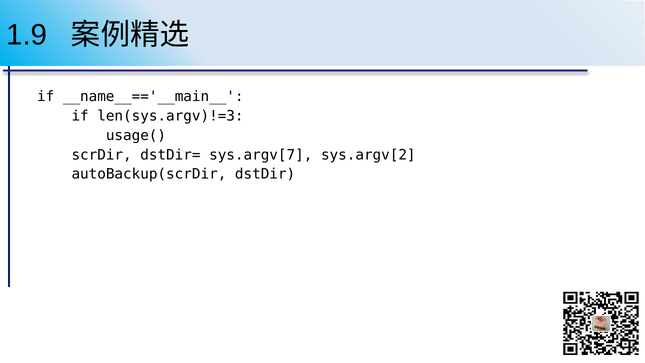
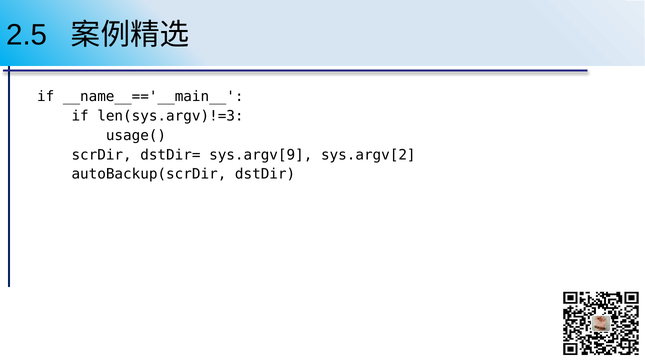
1.9: 1.9 -> 2.5 (27, 35)
sys.argv[7: sys.argv[7 -> sys.argv[9 (261, 155)
